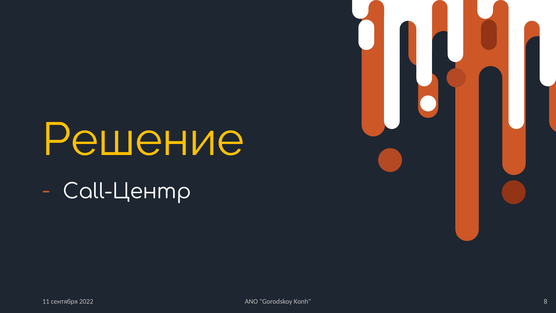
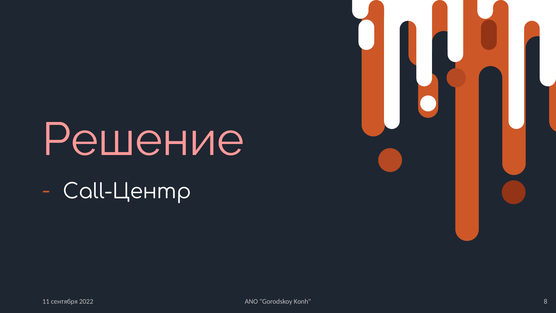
Решение colour: yellow -> pink (143, 140)
